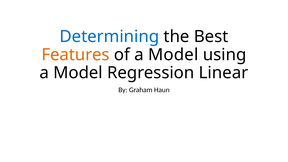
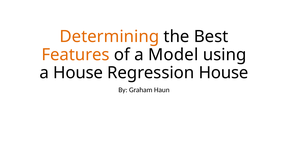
Determining colour: blue -> orange (109, 37)
Model: Model -> House (78, 73)
Regression Linear: Linear -> House (224, 73)
